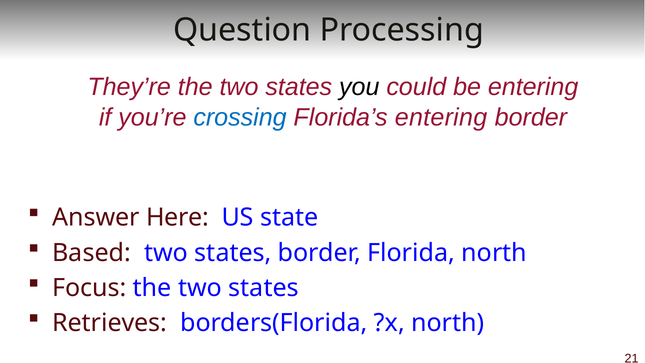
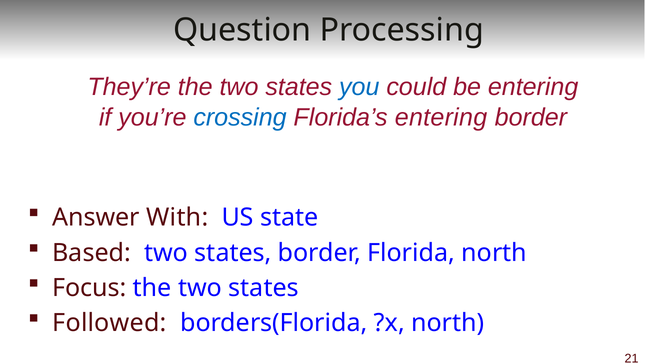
you colour: black -> blue (359, 87)
Here: Here -> With (177, 218)
Retrieves: Retrieves -> Followed (109, 323)
